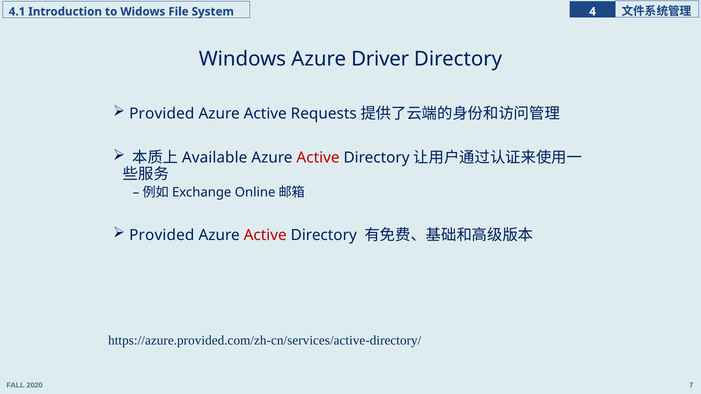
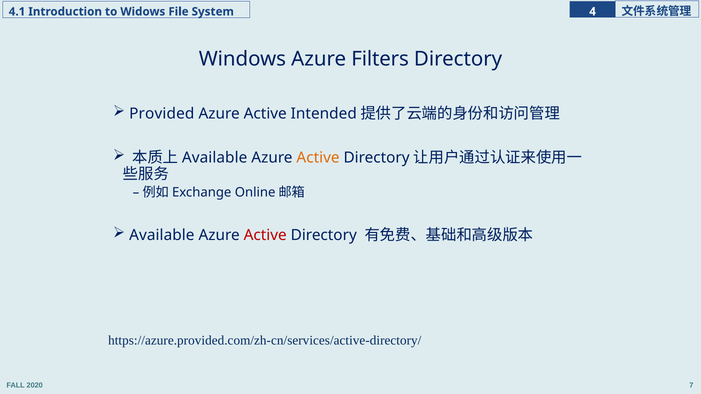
Driver: Driver -> Filters (380, 59)
Requests: Requests -> Intended (324, 114)
Active colour: red -> orange (318, 158)
Provided: Provided -> Available (162, 235)
